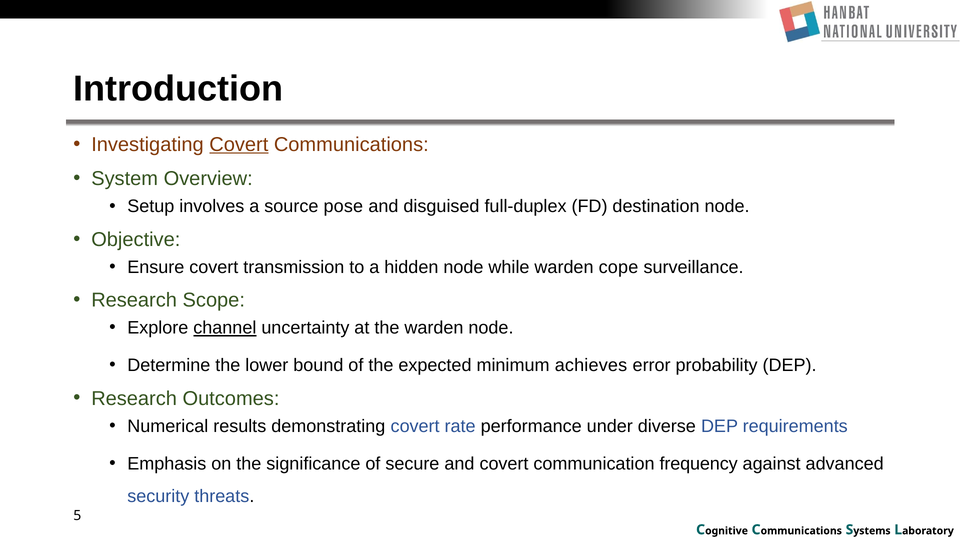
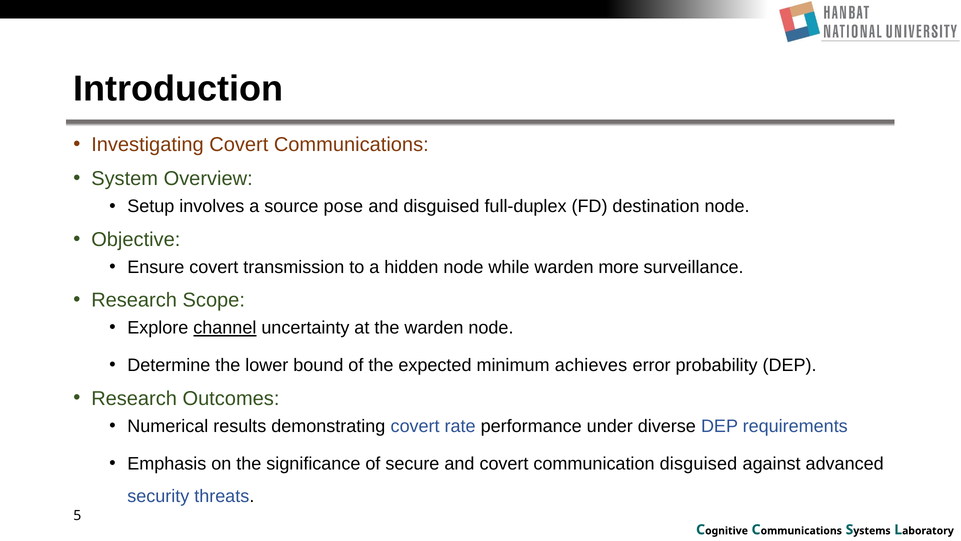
Covert underline: present -> none (239, 144)
cope: cope -> more (619, 267)
communication frequency: frequency -> disguised (698, 463)
